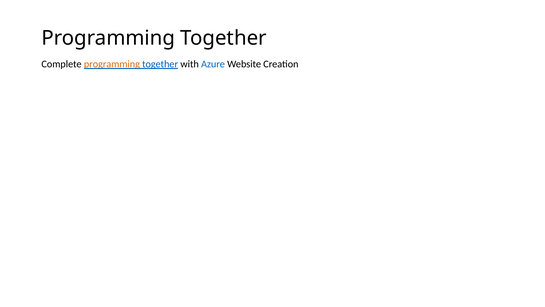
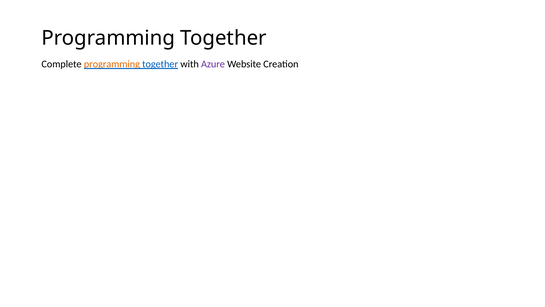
Azure colour: blue -> purple (213, 64)
